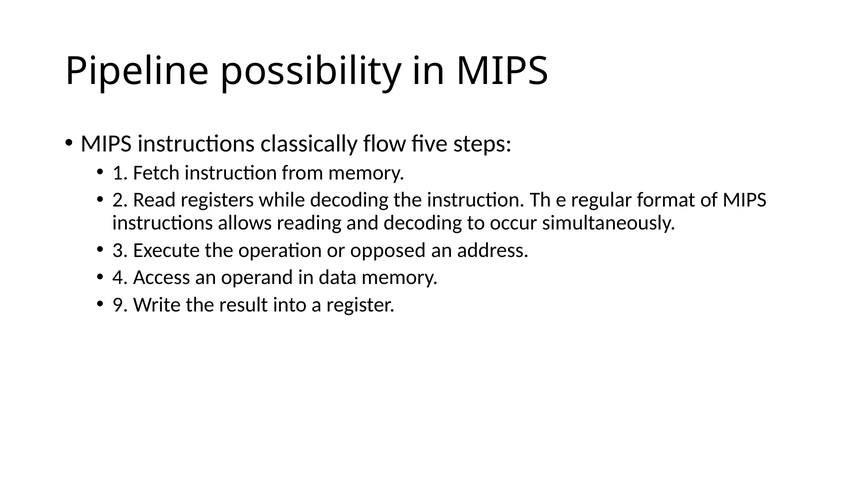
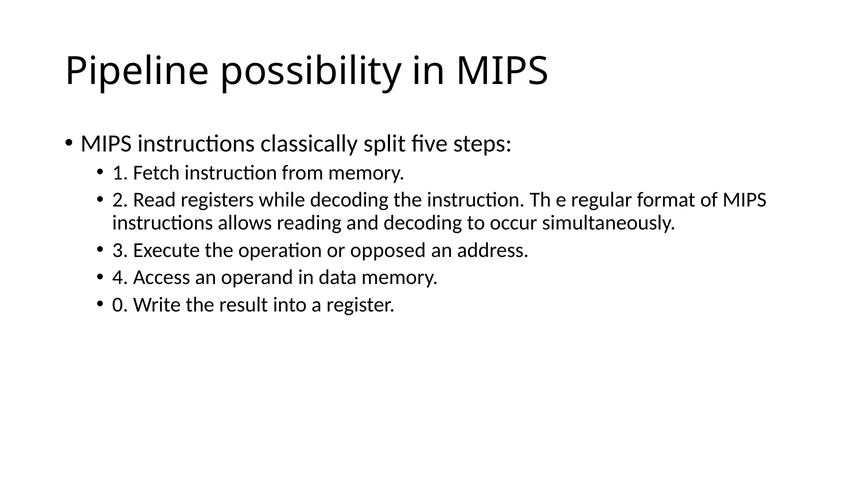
flow: flow -> split (385, 143)
9: 9 -> 0 (120, 304)
